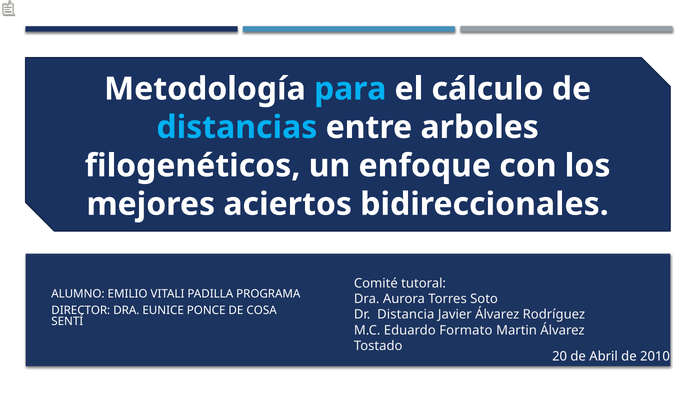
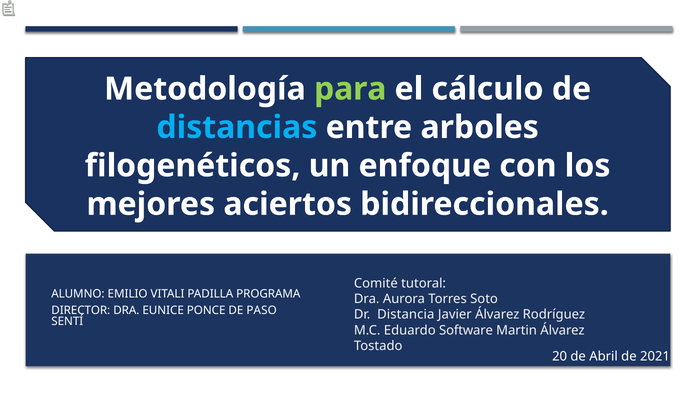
para colour: light blue -> light green (350, 89)
COSA: COSA -> PASO (262, 310)
Formato: Formato -> Software (466, 330)
2010: 2010 -> 2021 (655, 356)
